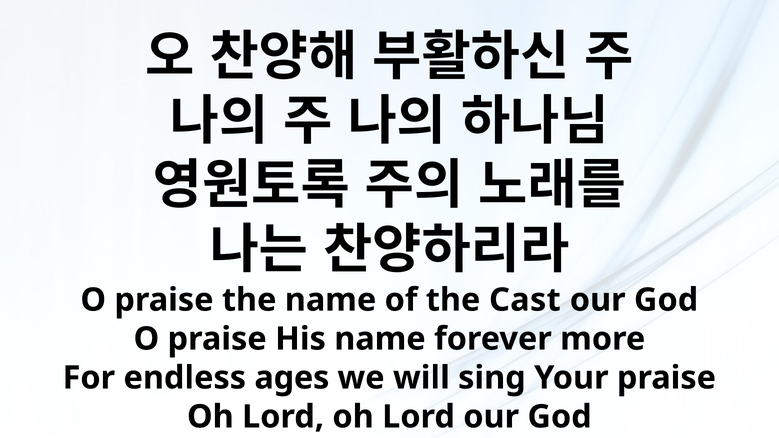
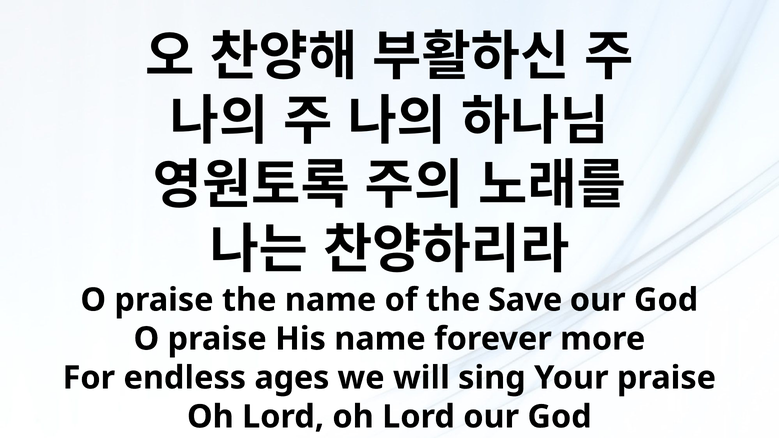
Cast: Cast -> Save (525, 300)
